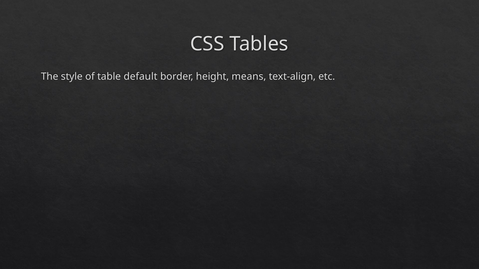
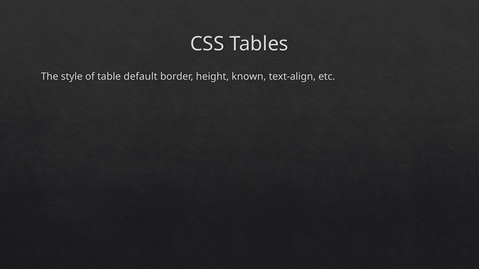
means: means -> known (249, 77)
